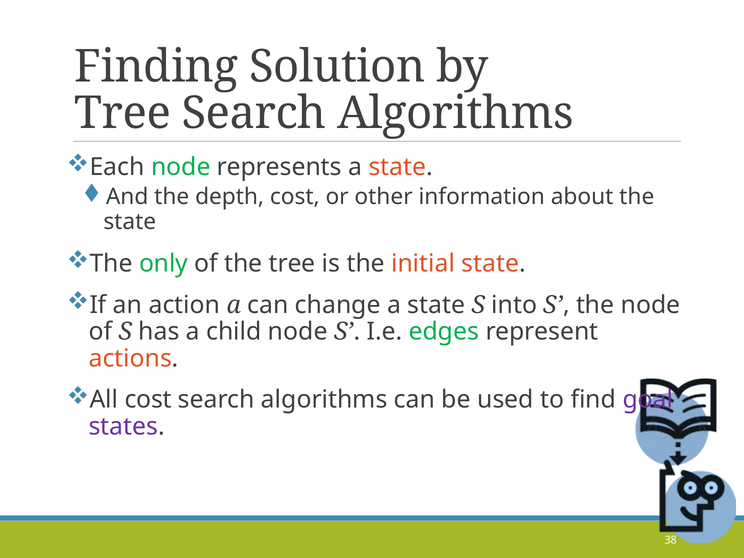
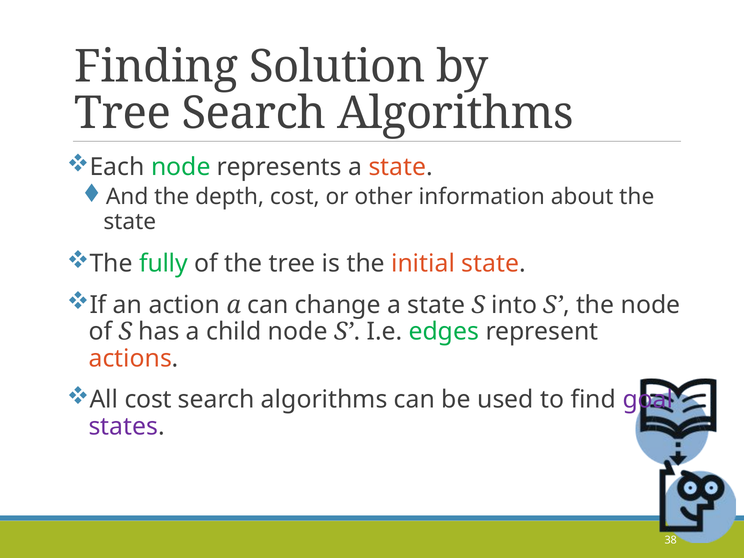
only: only -> fully (163, 264)
